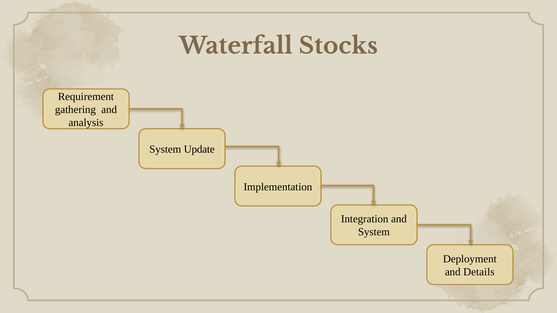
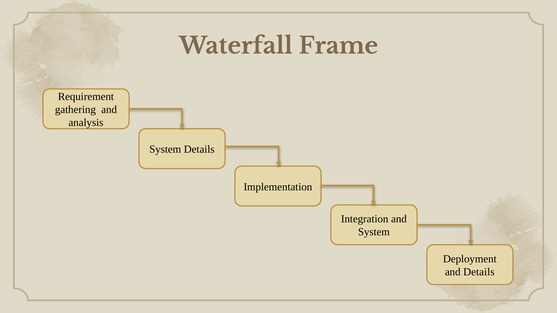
Stocks: Stocks -> Frame (338, 46)
System Update: Update -> Details (199, 150)
